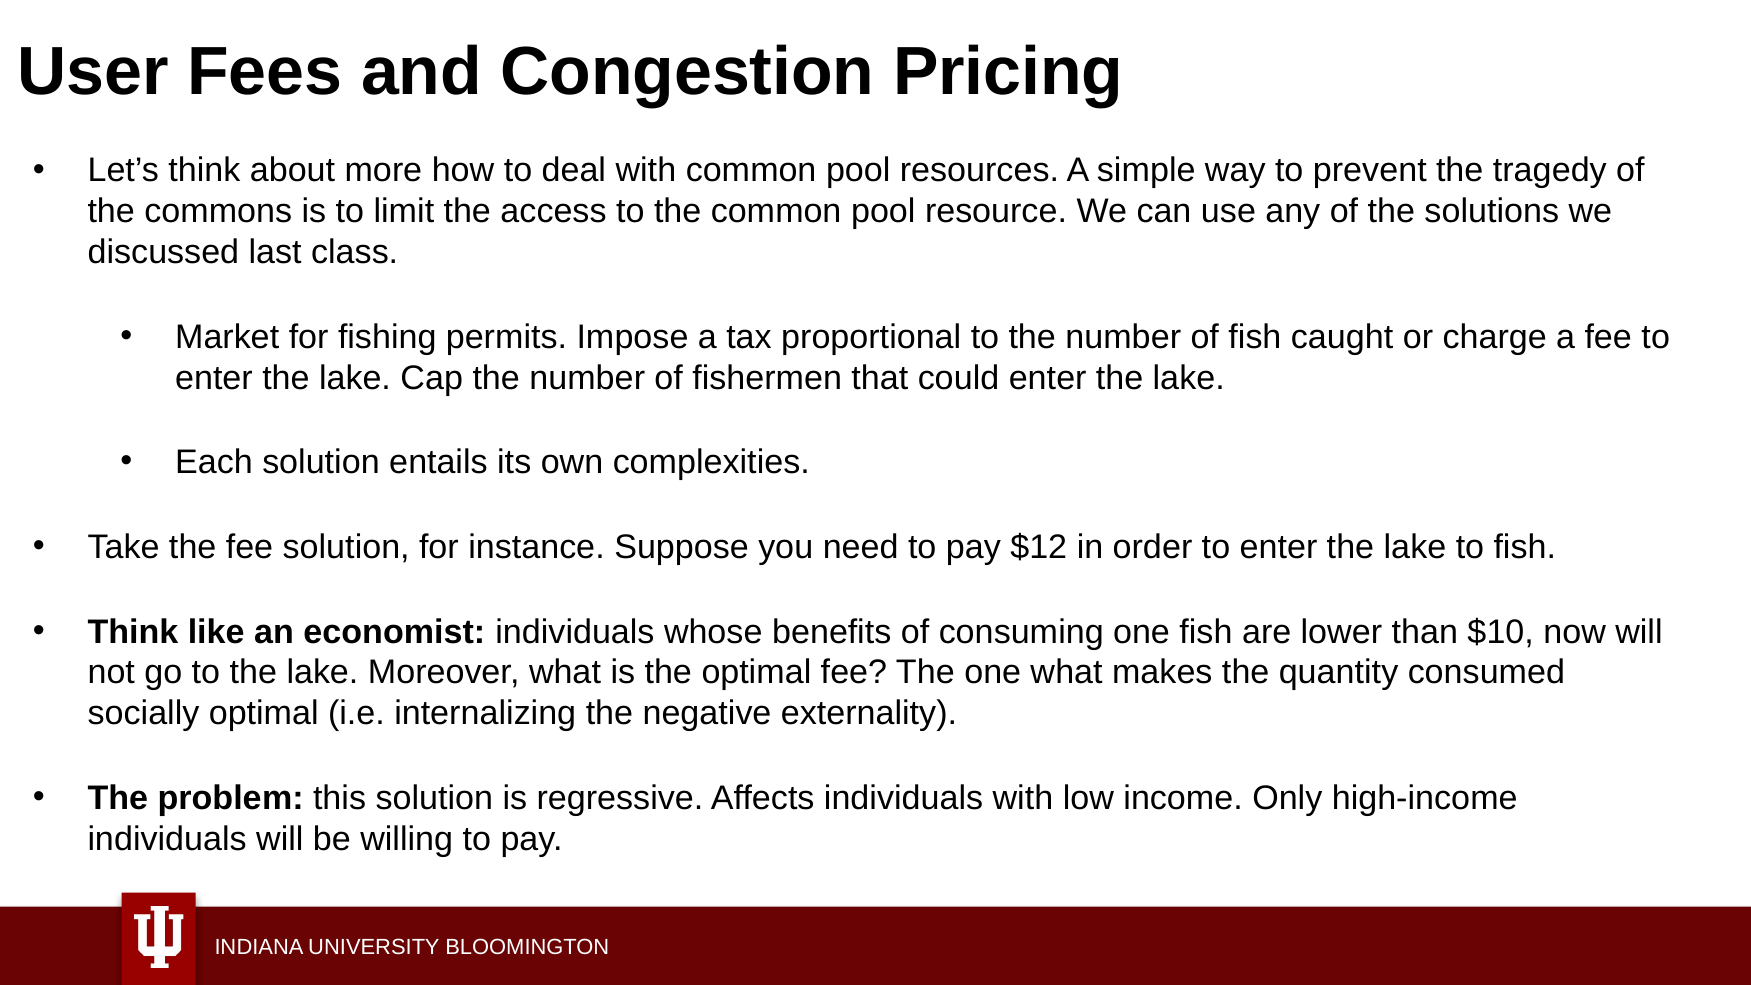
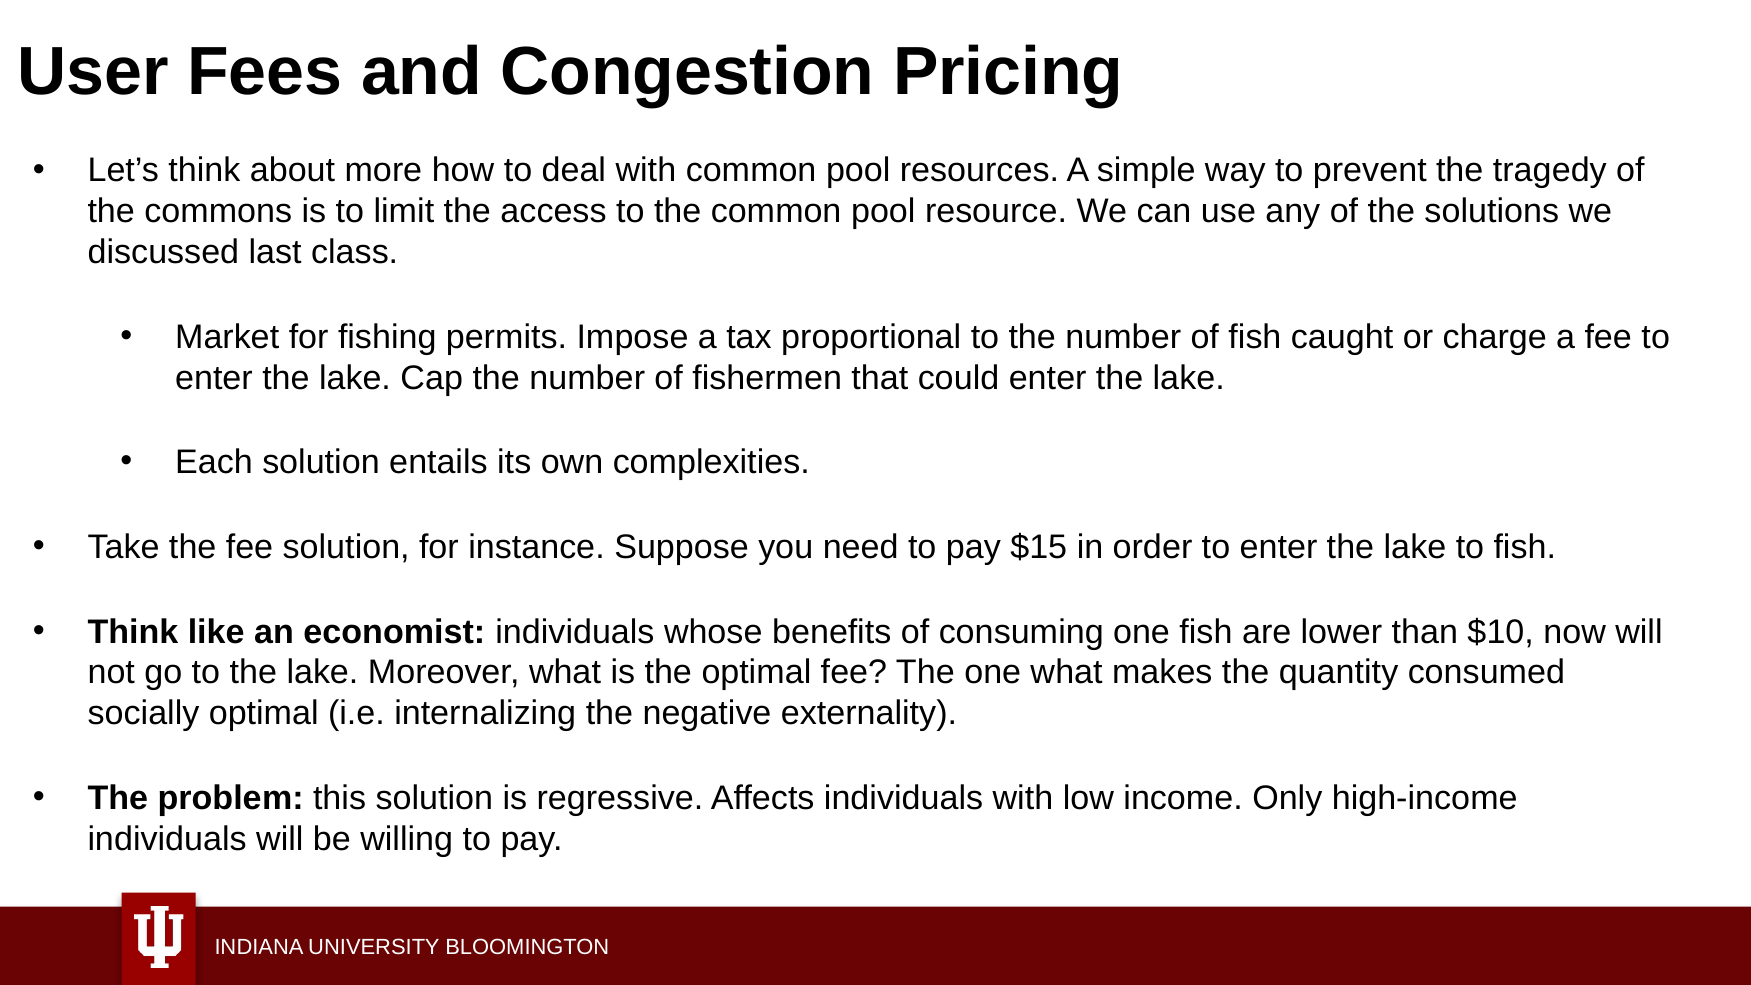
$12: $12 -> $15 (1039, 547)
